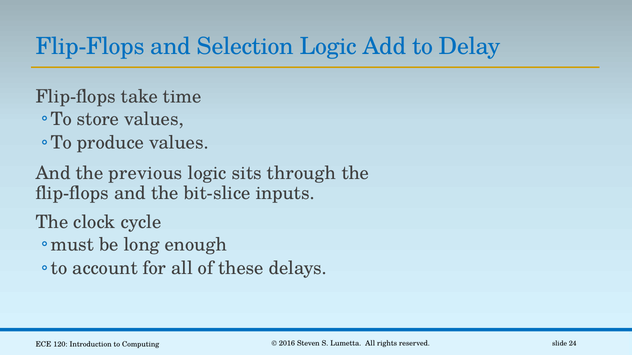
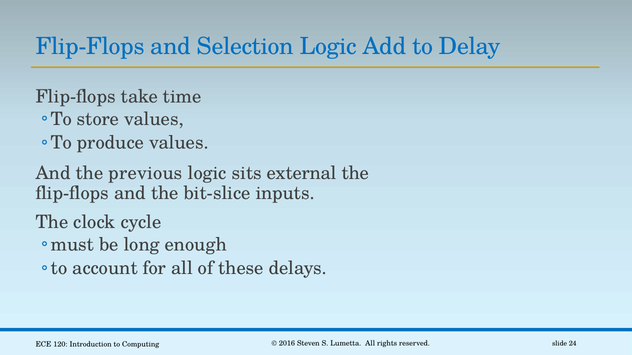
through: through -> external (302, 173)
